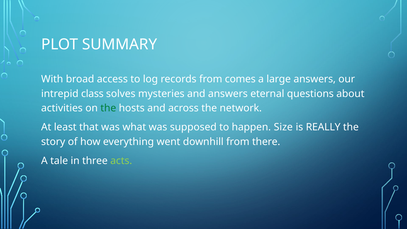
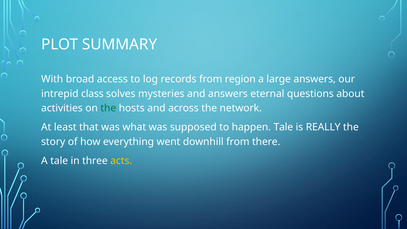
comes: comes -> region (240, 79)
happen Size: Size -> Tale (283, 127)
acts colour: light green -> yellow (121, 161)
